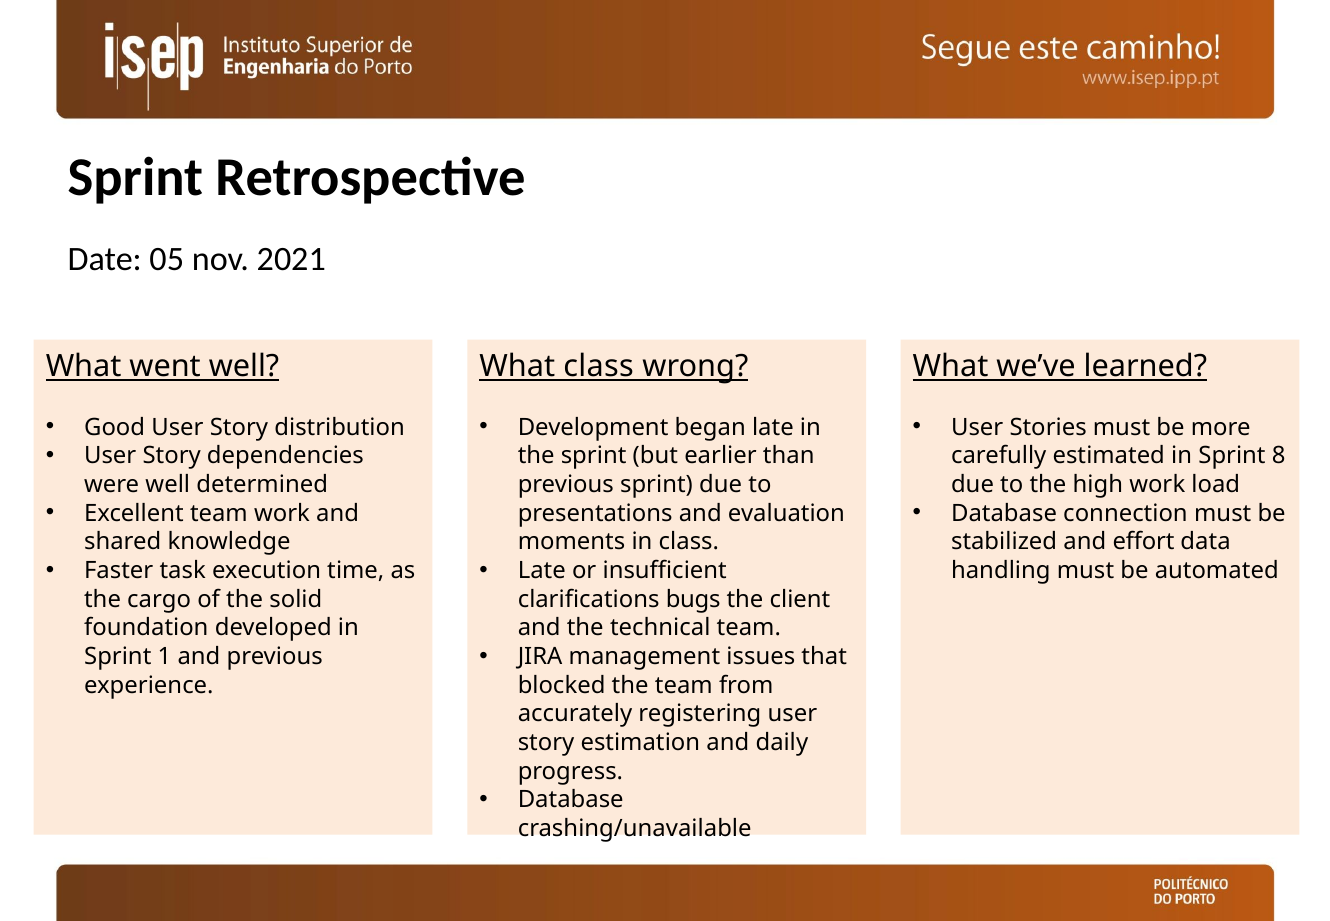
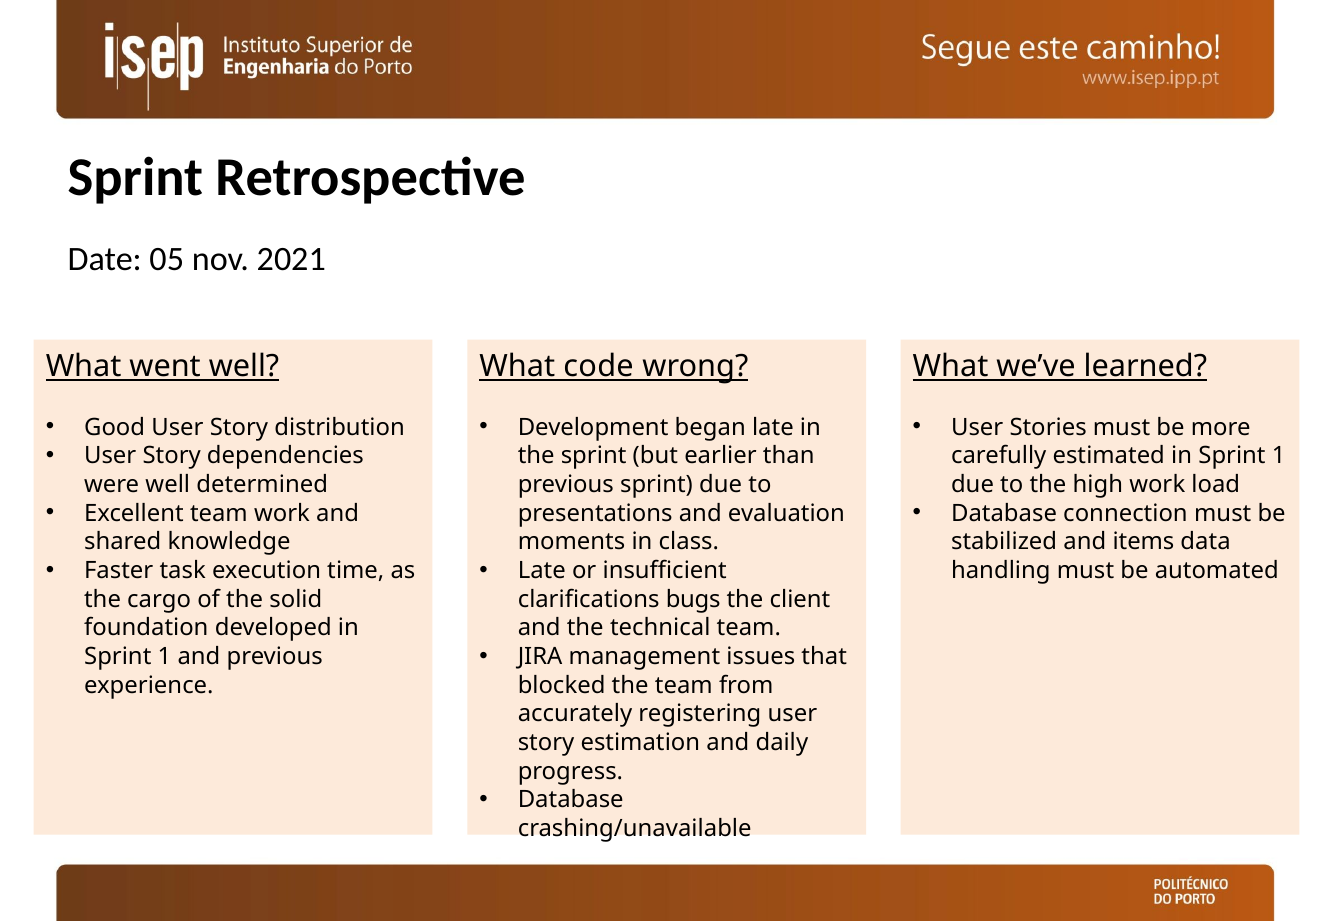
What class: class -> code (599, 366)
estimated in Sprint 8: 8 -> 1 (1279, 456)
effort: effort -> items (1143, 542)
